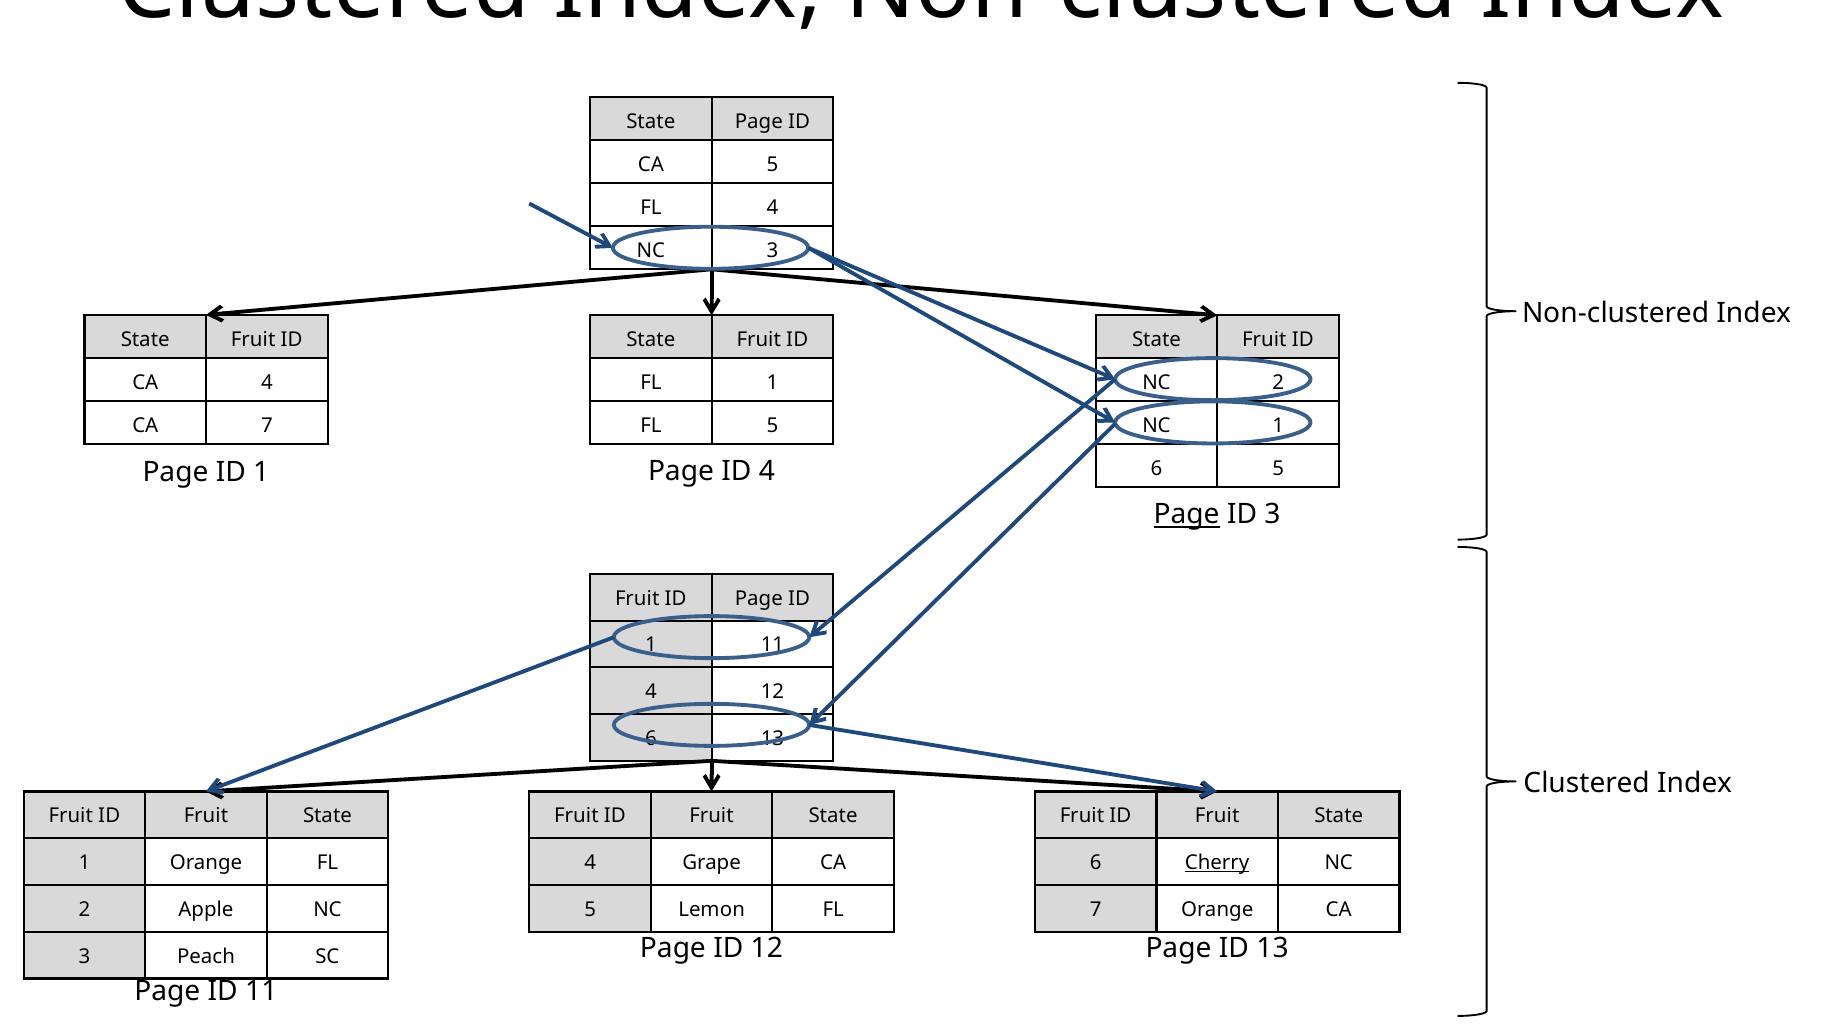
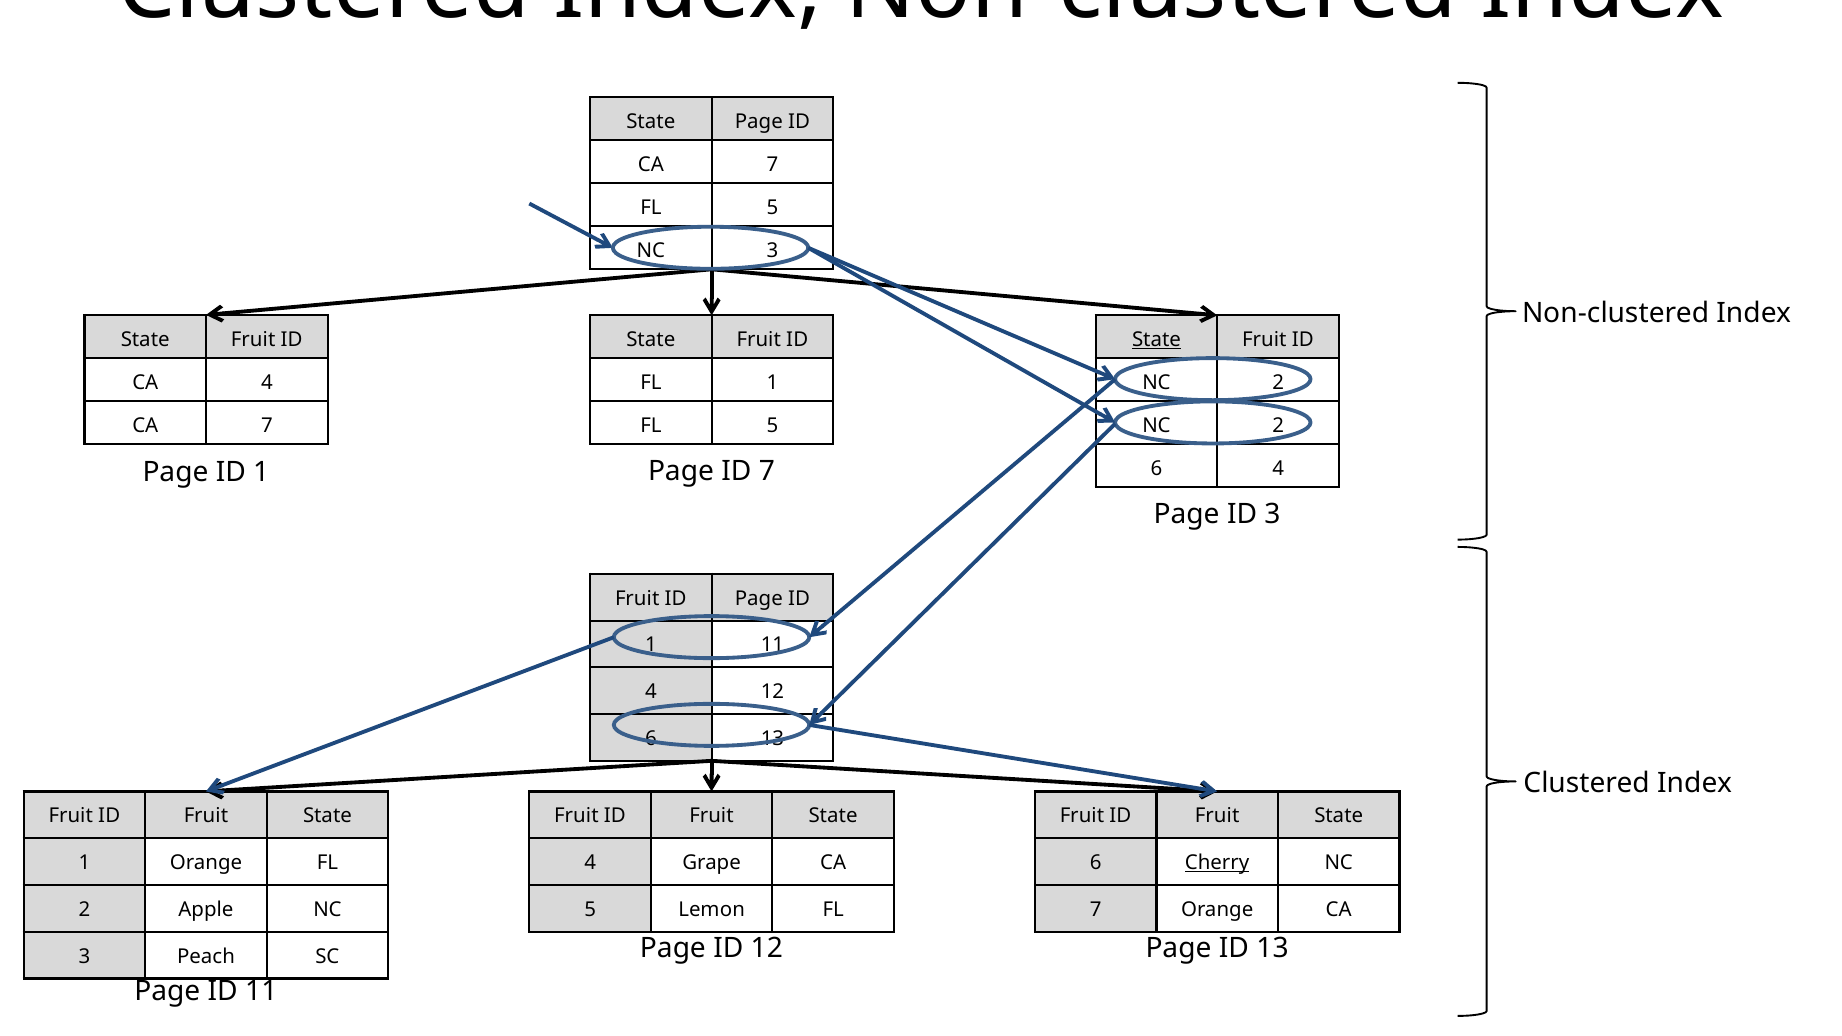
5: 5 -> 7 (773, 165)
4: 4 -> 5 (773, 208)
State underline: none -> present (1156, 340)
1: 1 -> 2 (1278, 426)
6 5: 5 -> 4 (1278, 469)
ID 4: 4 -> 7 (767, 472)
Page underline: present -> none (1187, 515)
